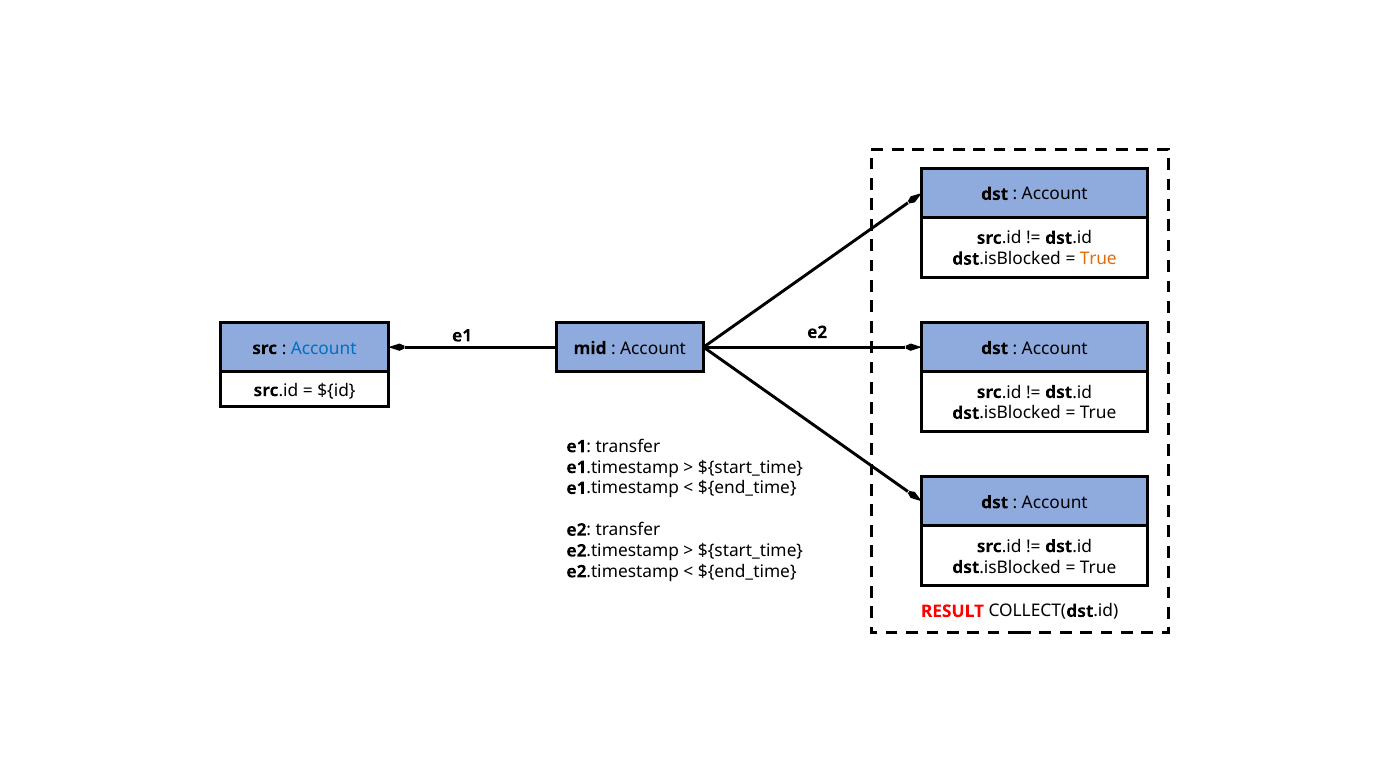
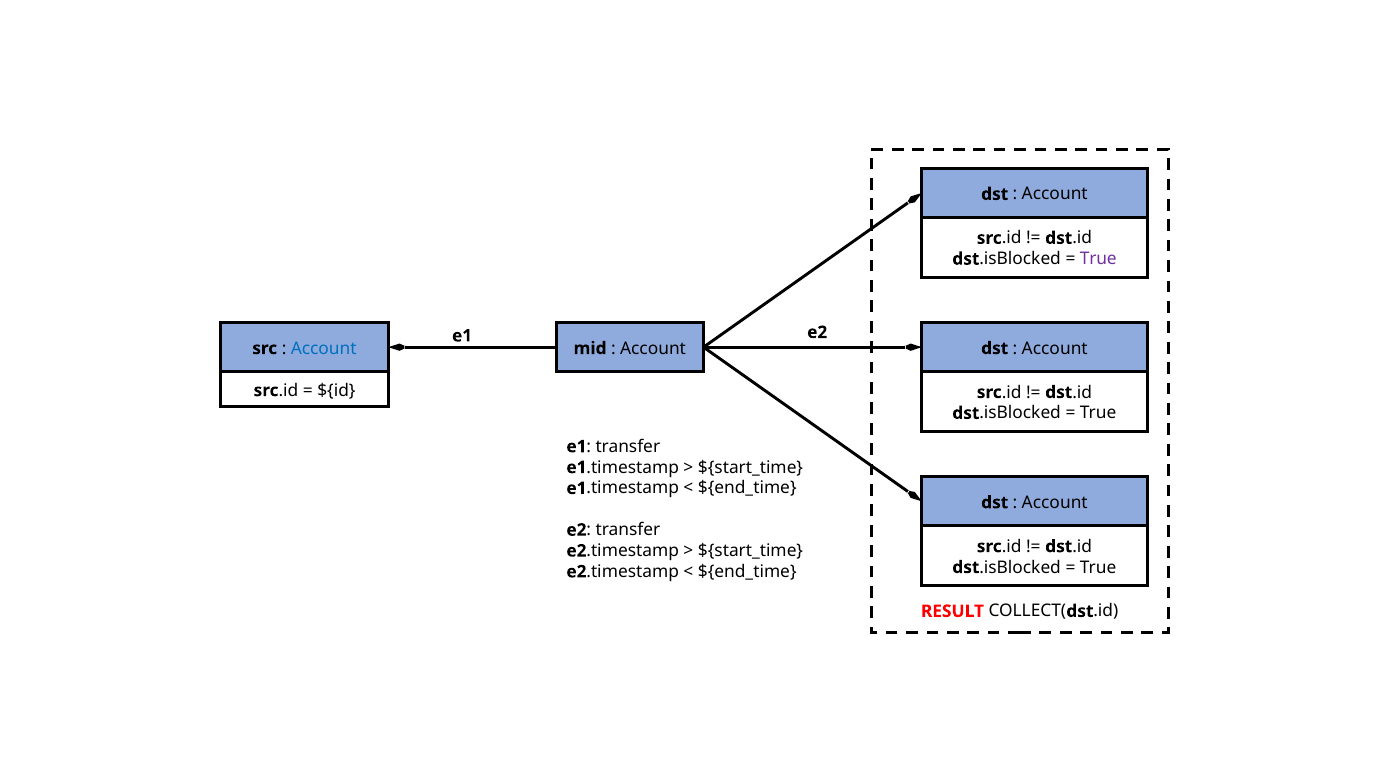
True colour: orange -> purple (1098, 259)
